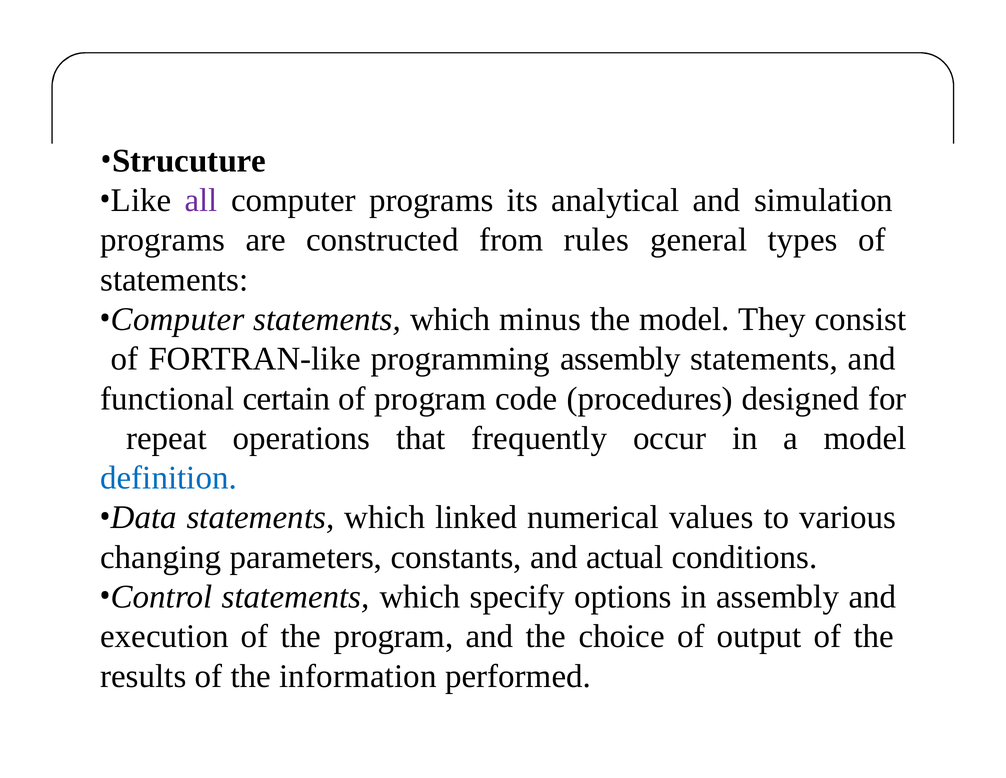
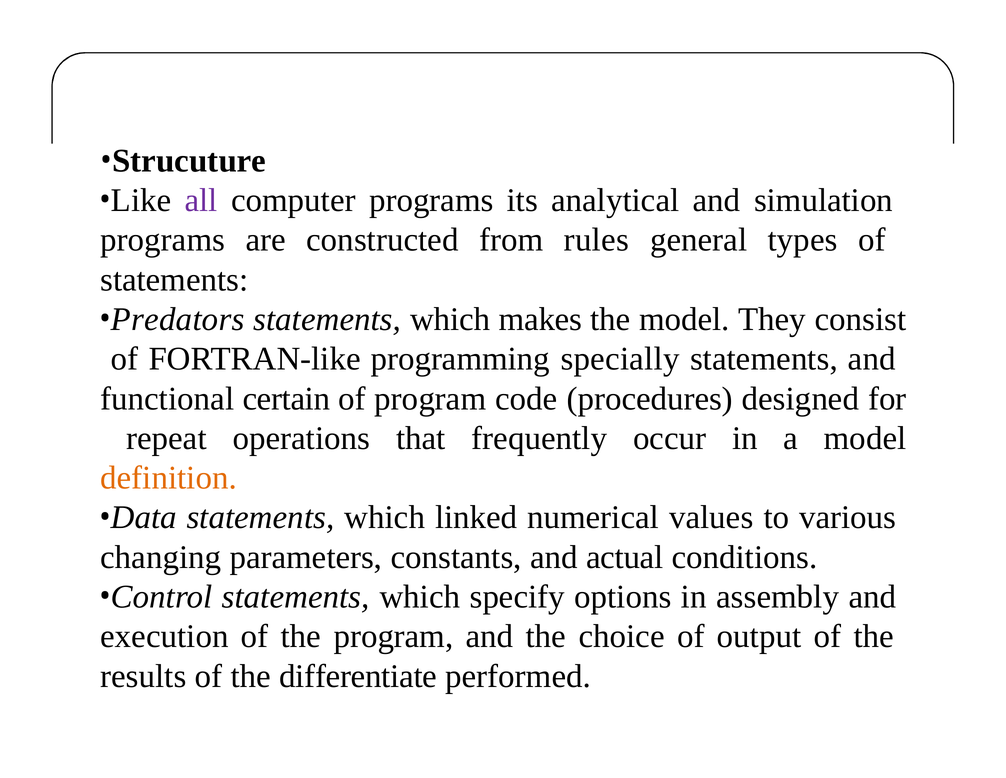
Computer: Computer -> Predators (178, 319)
minus: minus -> makes (540, 319)
programming assembly: assembly -> specially (620, 359)
definition colour: blue -> orange (169, 477)
information: information -> differentiate (358, 676)
